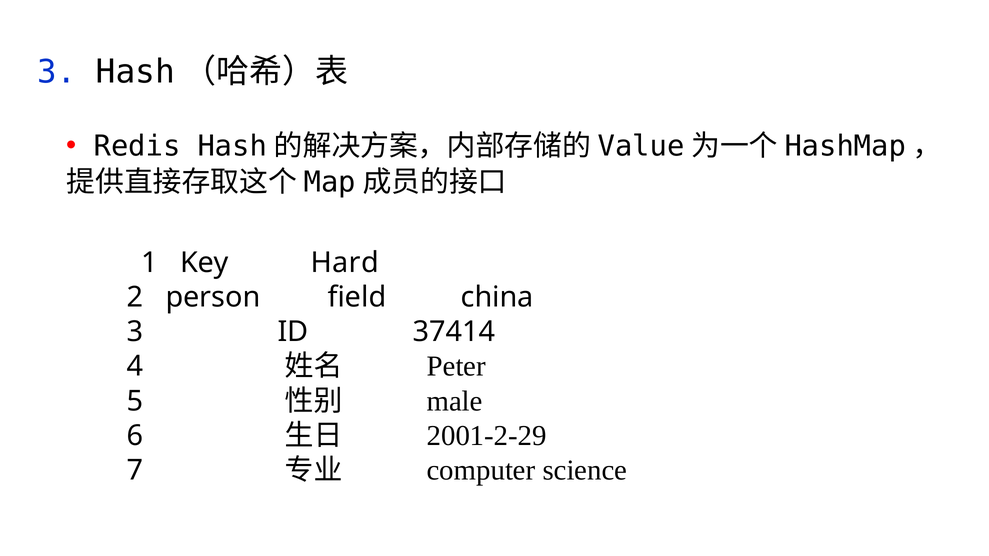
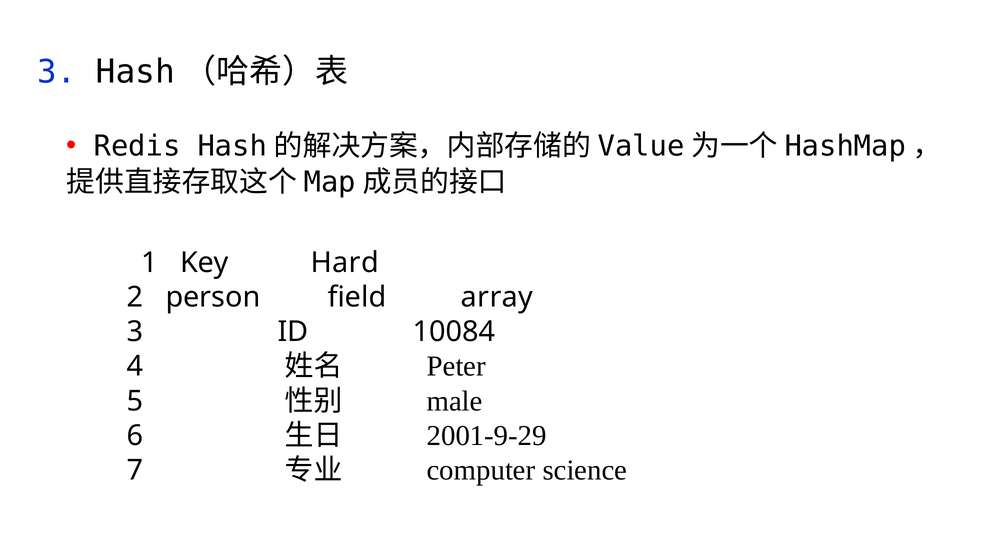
china: china -> array (497, 297)
37414: 37414 -> 10084 (454, 332)
2001-2-29: 2001-2-29 -> 2001-9-29 (487, 436)
